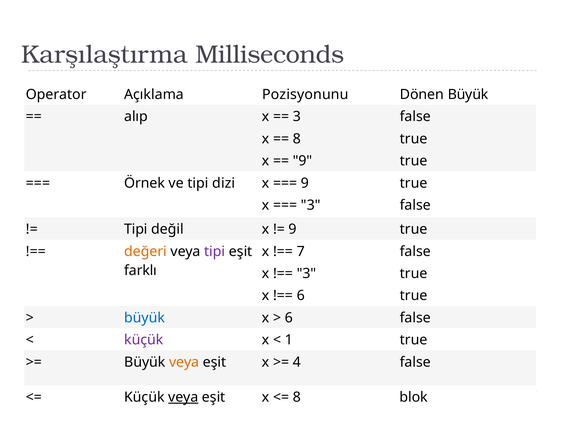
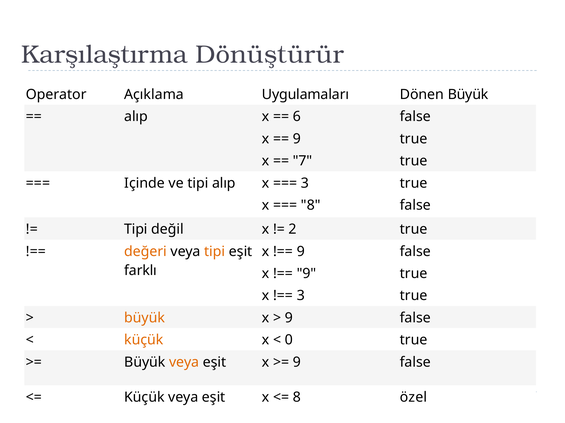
Milliseconds: Milliseconds -> Dönüştürür (270, 55)
Pozisyonunu: Pozisyonunu -> Uygulamaları (306, 95)
3: 3 -> 6 (297, 117)
8: 8 -> 9 (297, 139)
9: 9 -> 7 (303, 161)
Örnek: Örnek -> Içinde (145, 183)
tipi dizi: dizi -> alıp (224, 183)
9: 9 -> 3 (305, 183)
3: 3 -> 8 (311, 206)
9: 9 -> 2 (293, 230)
tipi colour: purple -> orange (215, 252)
7: 7 -> 9 (301, 252)
3: 3 -> 9 (306, 274)
6: 6 -> 3 (301, 296)
büyük colour: blue -> orange (145, 318)
6: 6 -> 9 (289, 318)
küçük colour: purple -> orange (144, 341)
1: 1 -> 0 (289, 341)
4: 4 -> 9 (297, 363)
veya underline: present -> none (183, 398)
blok: blok -> özel (413, 398)
